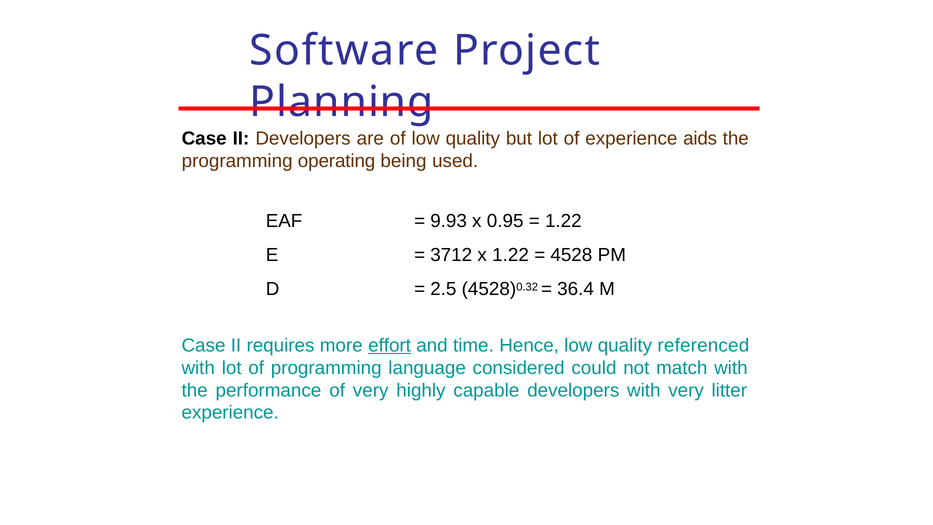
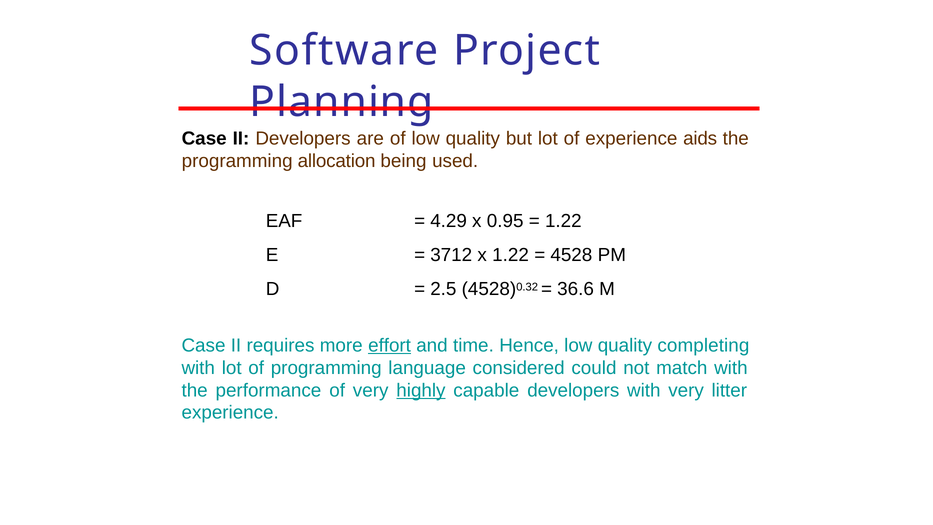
operating: operating -> allocation (337, 161)
9.93: 9.93 -> 4.29 (449, 221)
36.4: 36.4 -> 36.6 (576, 289)
referenced: referenced -> completing (703, 345)
highly underline: none -> present (421, 390)
